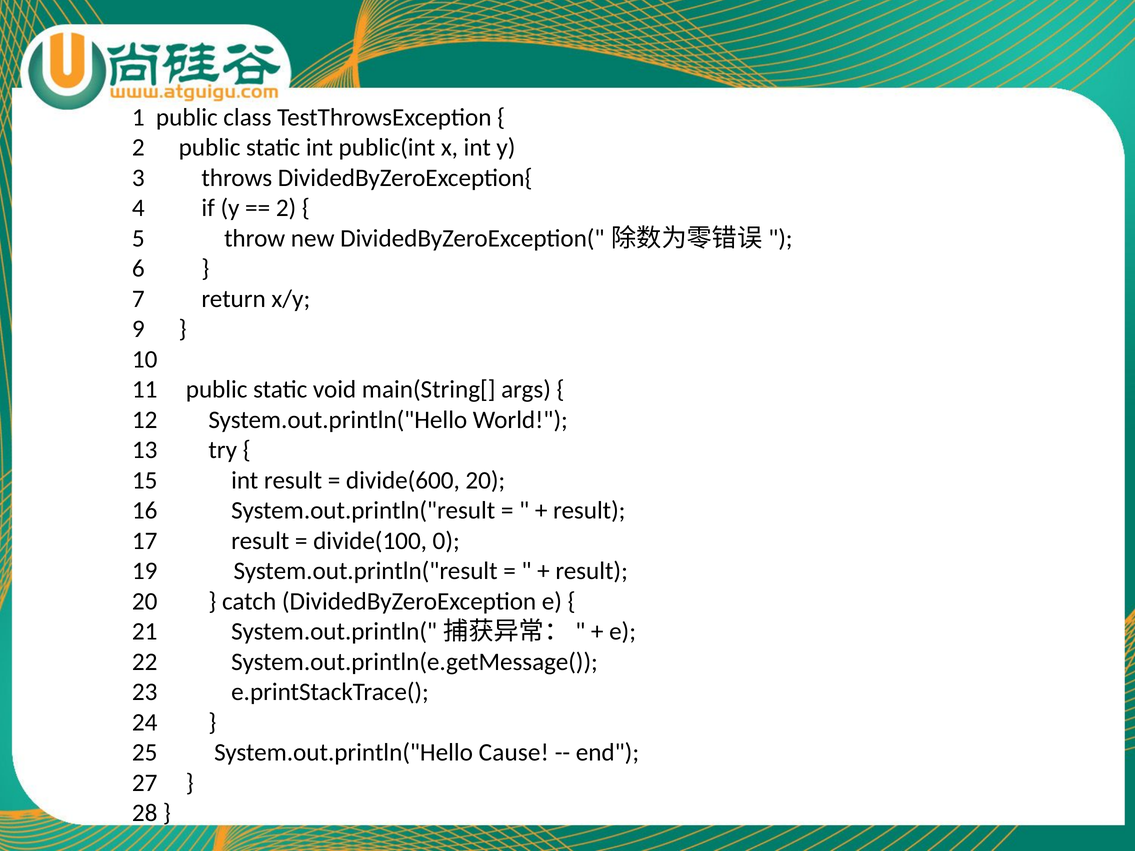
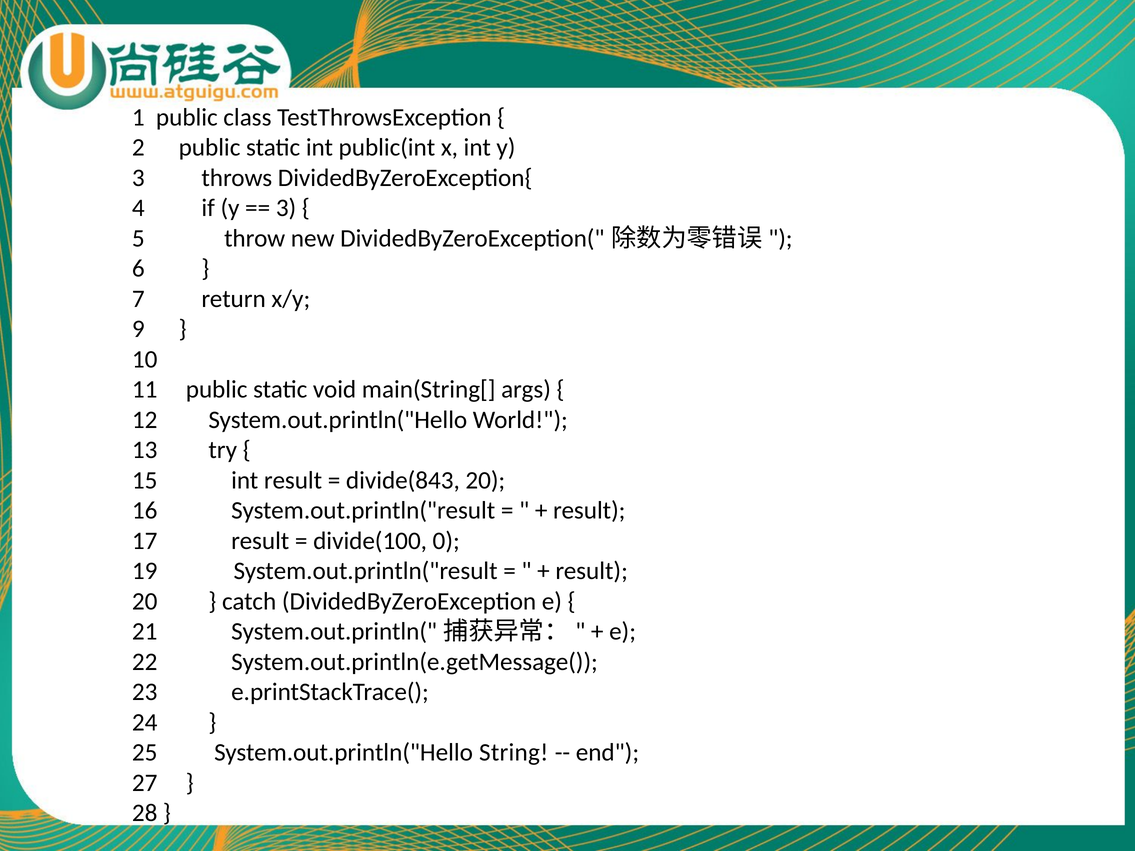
2: 2 -> 3 (286, 208)
divide(600: divide(600 -> divide(843 (403, 480)
Cause: Cause -> String (514, 753)
